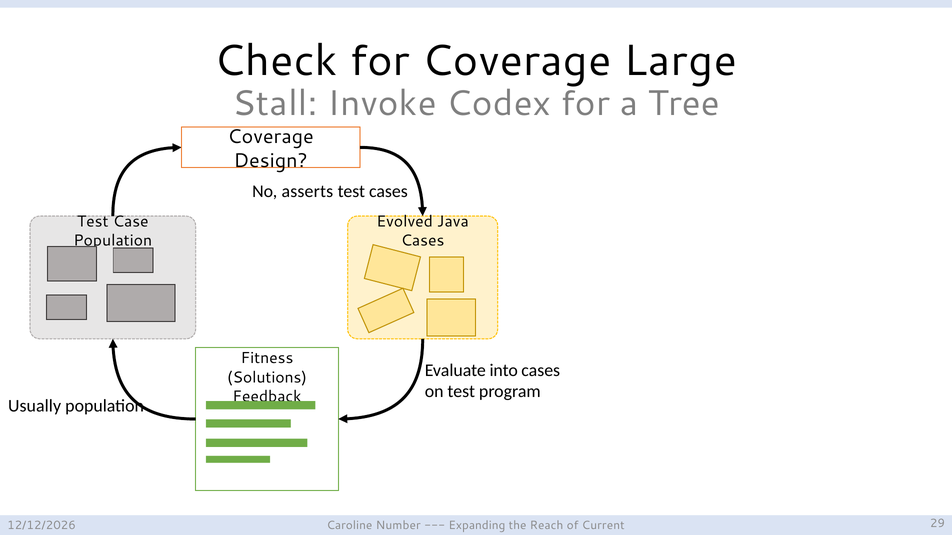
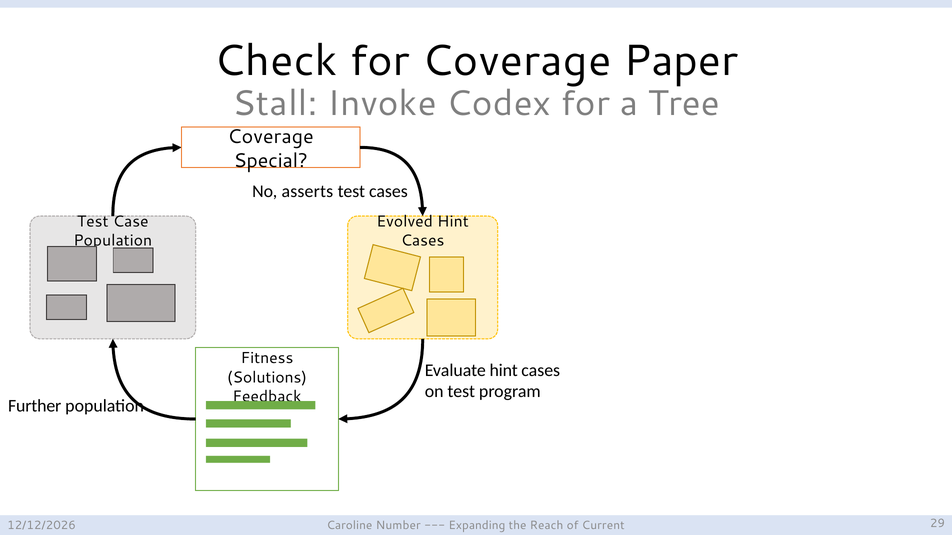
Large: Large -> Paper (681, 61)
Design: Design -> Special (271, 161)
Evolved Java: Java -> Hint (453, 222)
Evaluate into: into -> hint (504, 370)
Usually: Usually -> Further (35, 406)
